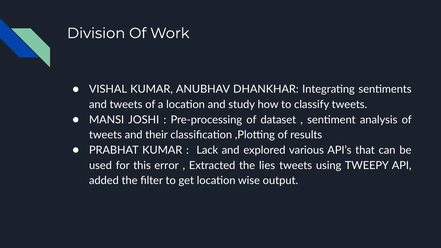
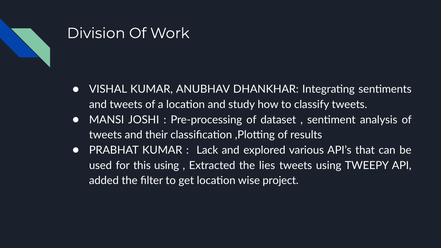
this error: error -> using (167, 165)
output: output -> project (281, 181)
